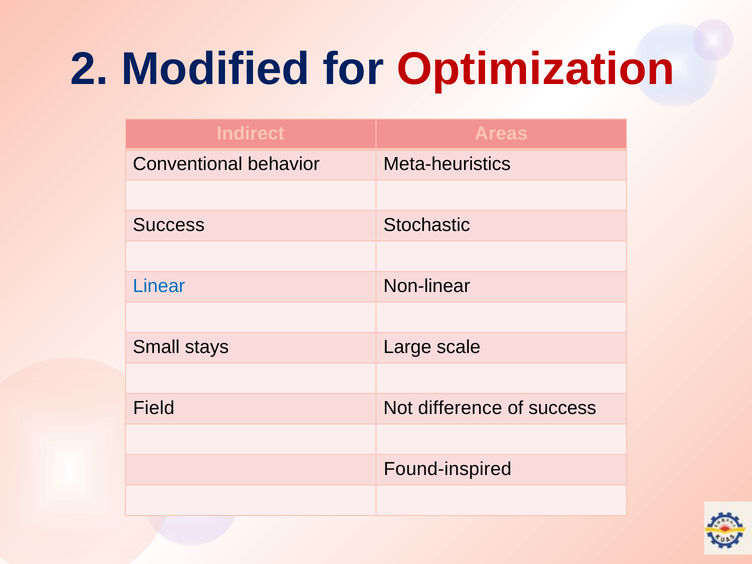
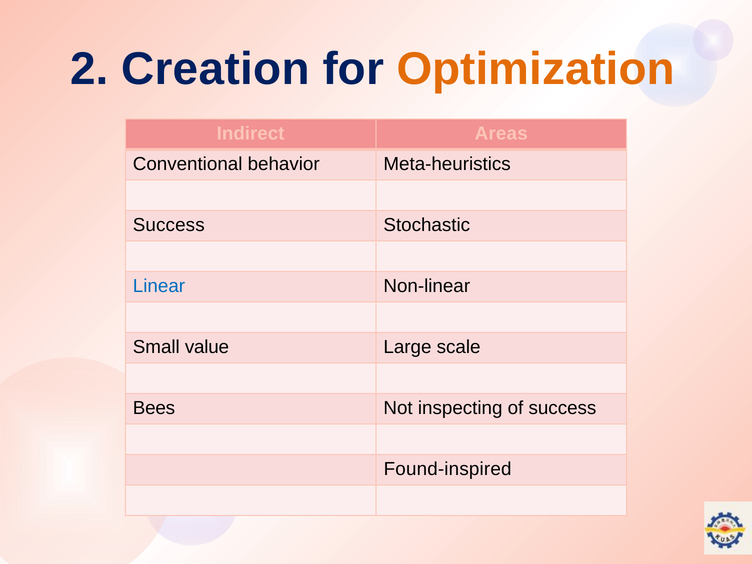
Modified: Modified -> Creation (215, 69)
Optimization colour: red -> orange (536, 69)
stays: stays -> value (207, 347)
Field: Field -> Bees (154, 408)
difference: difference -> inspecting (460, 408)
